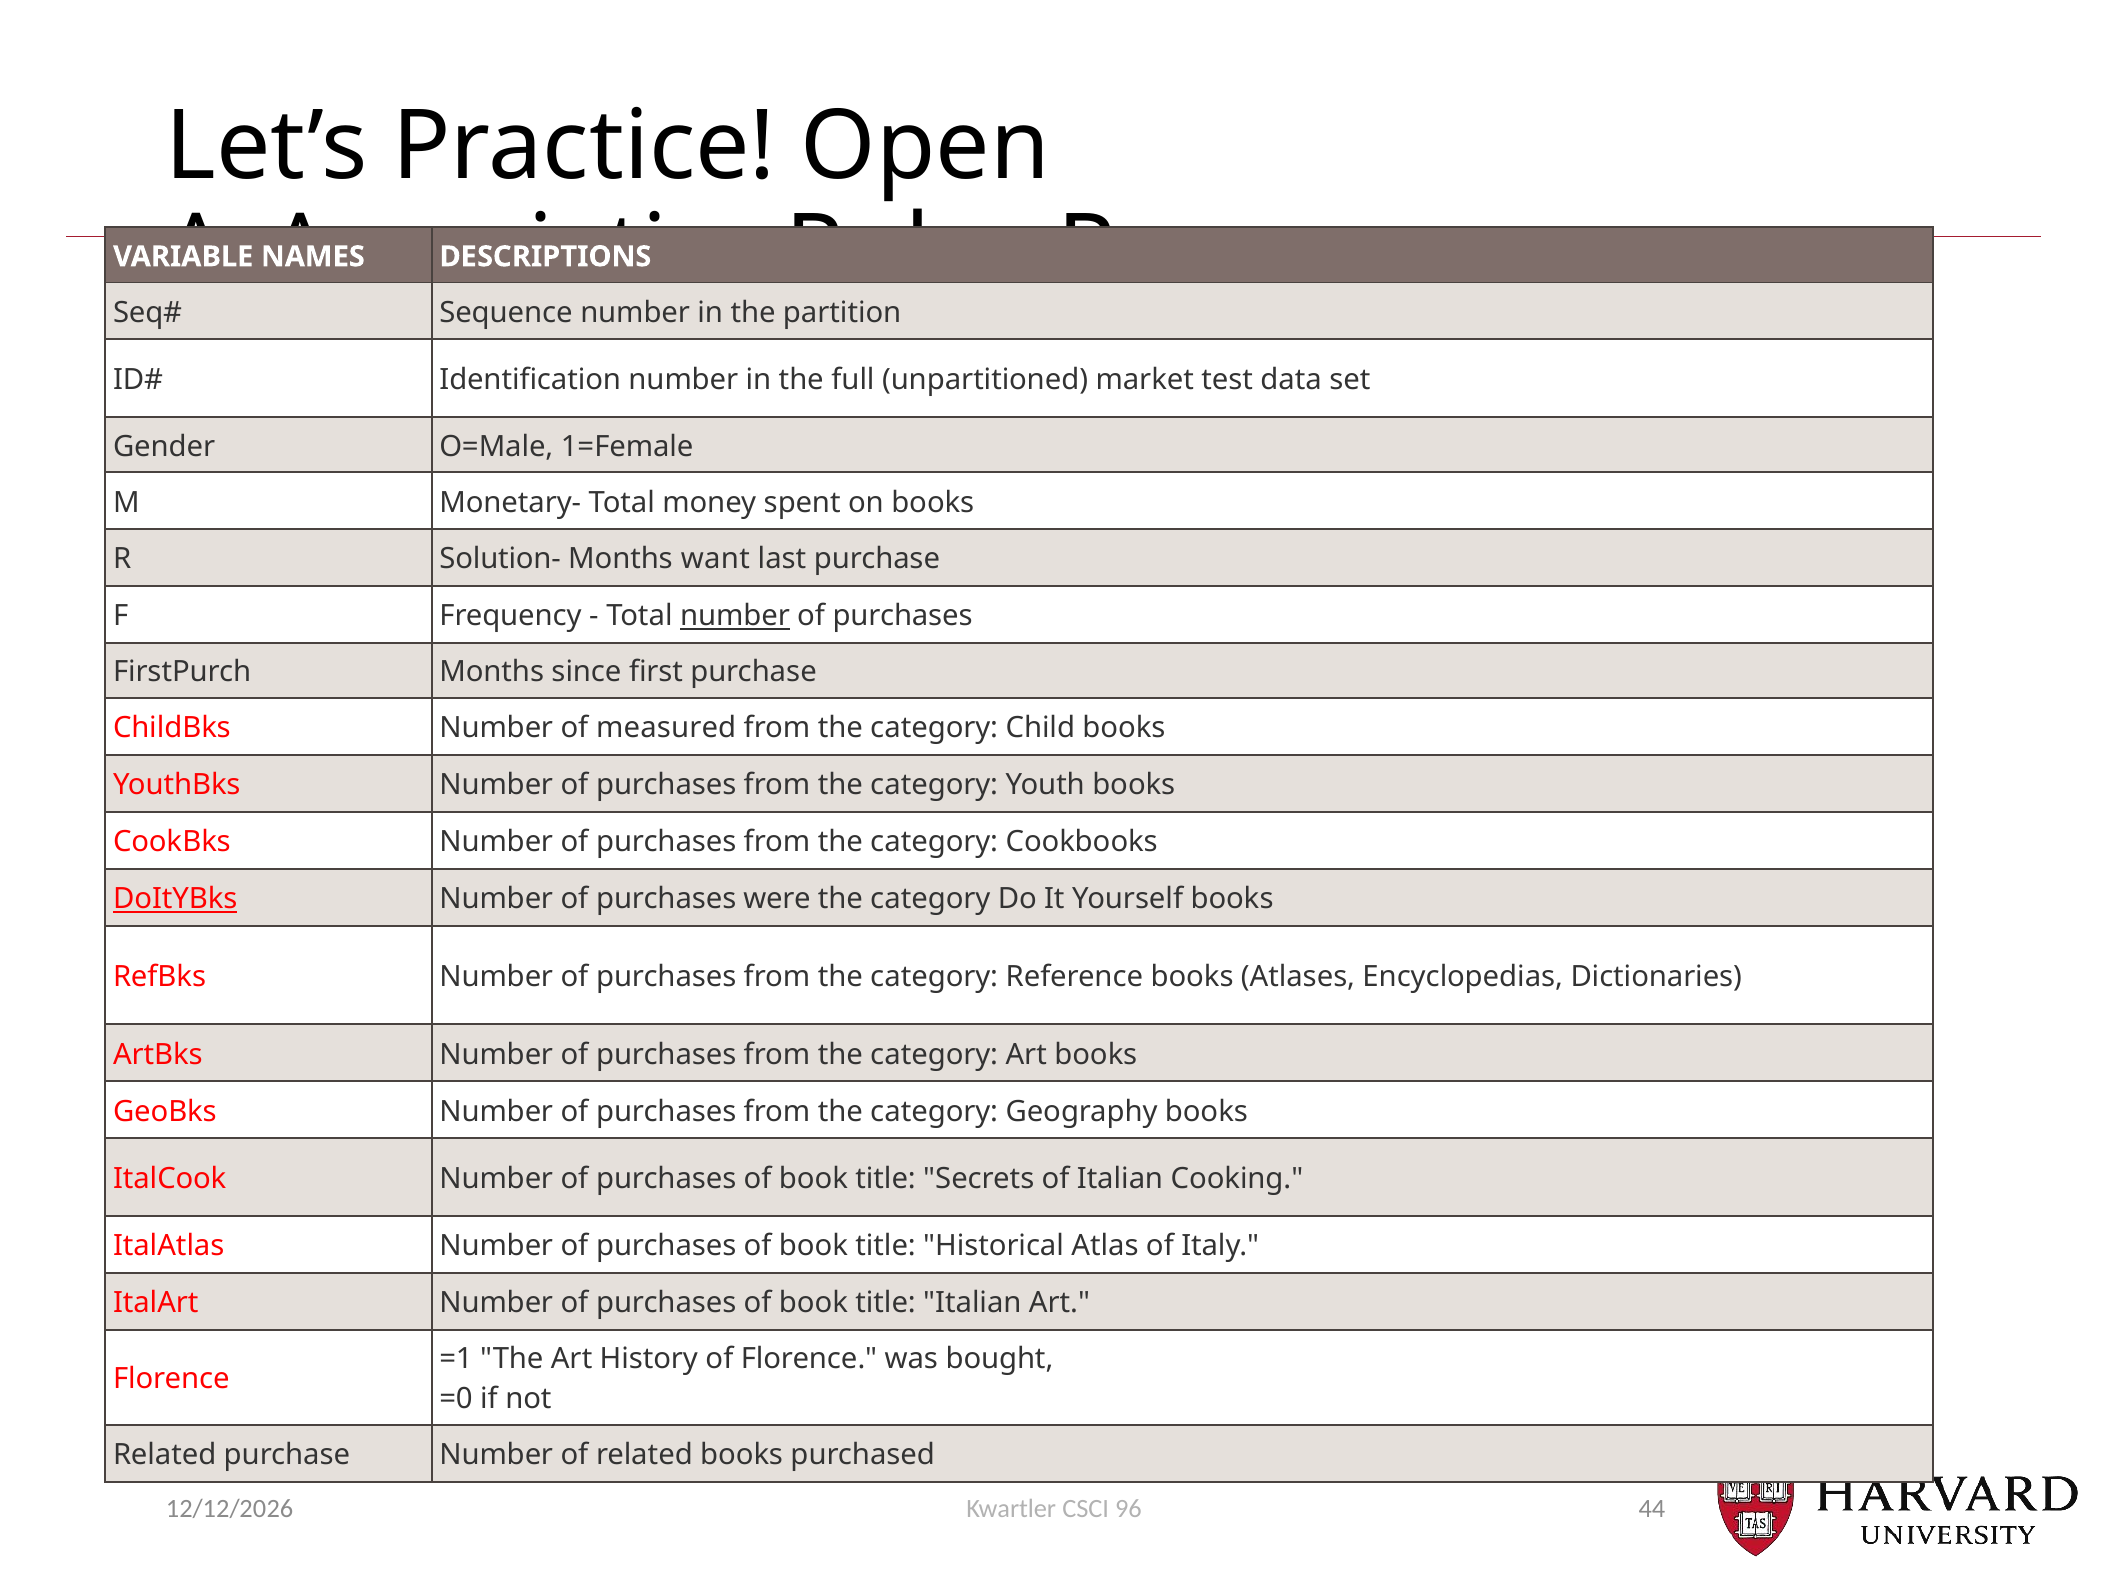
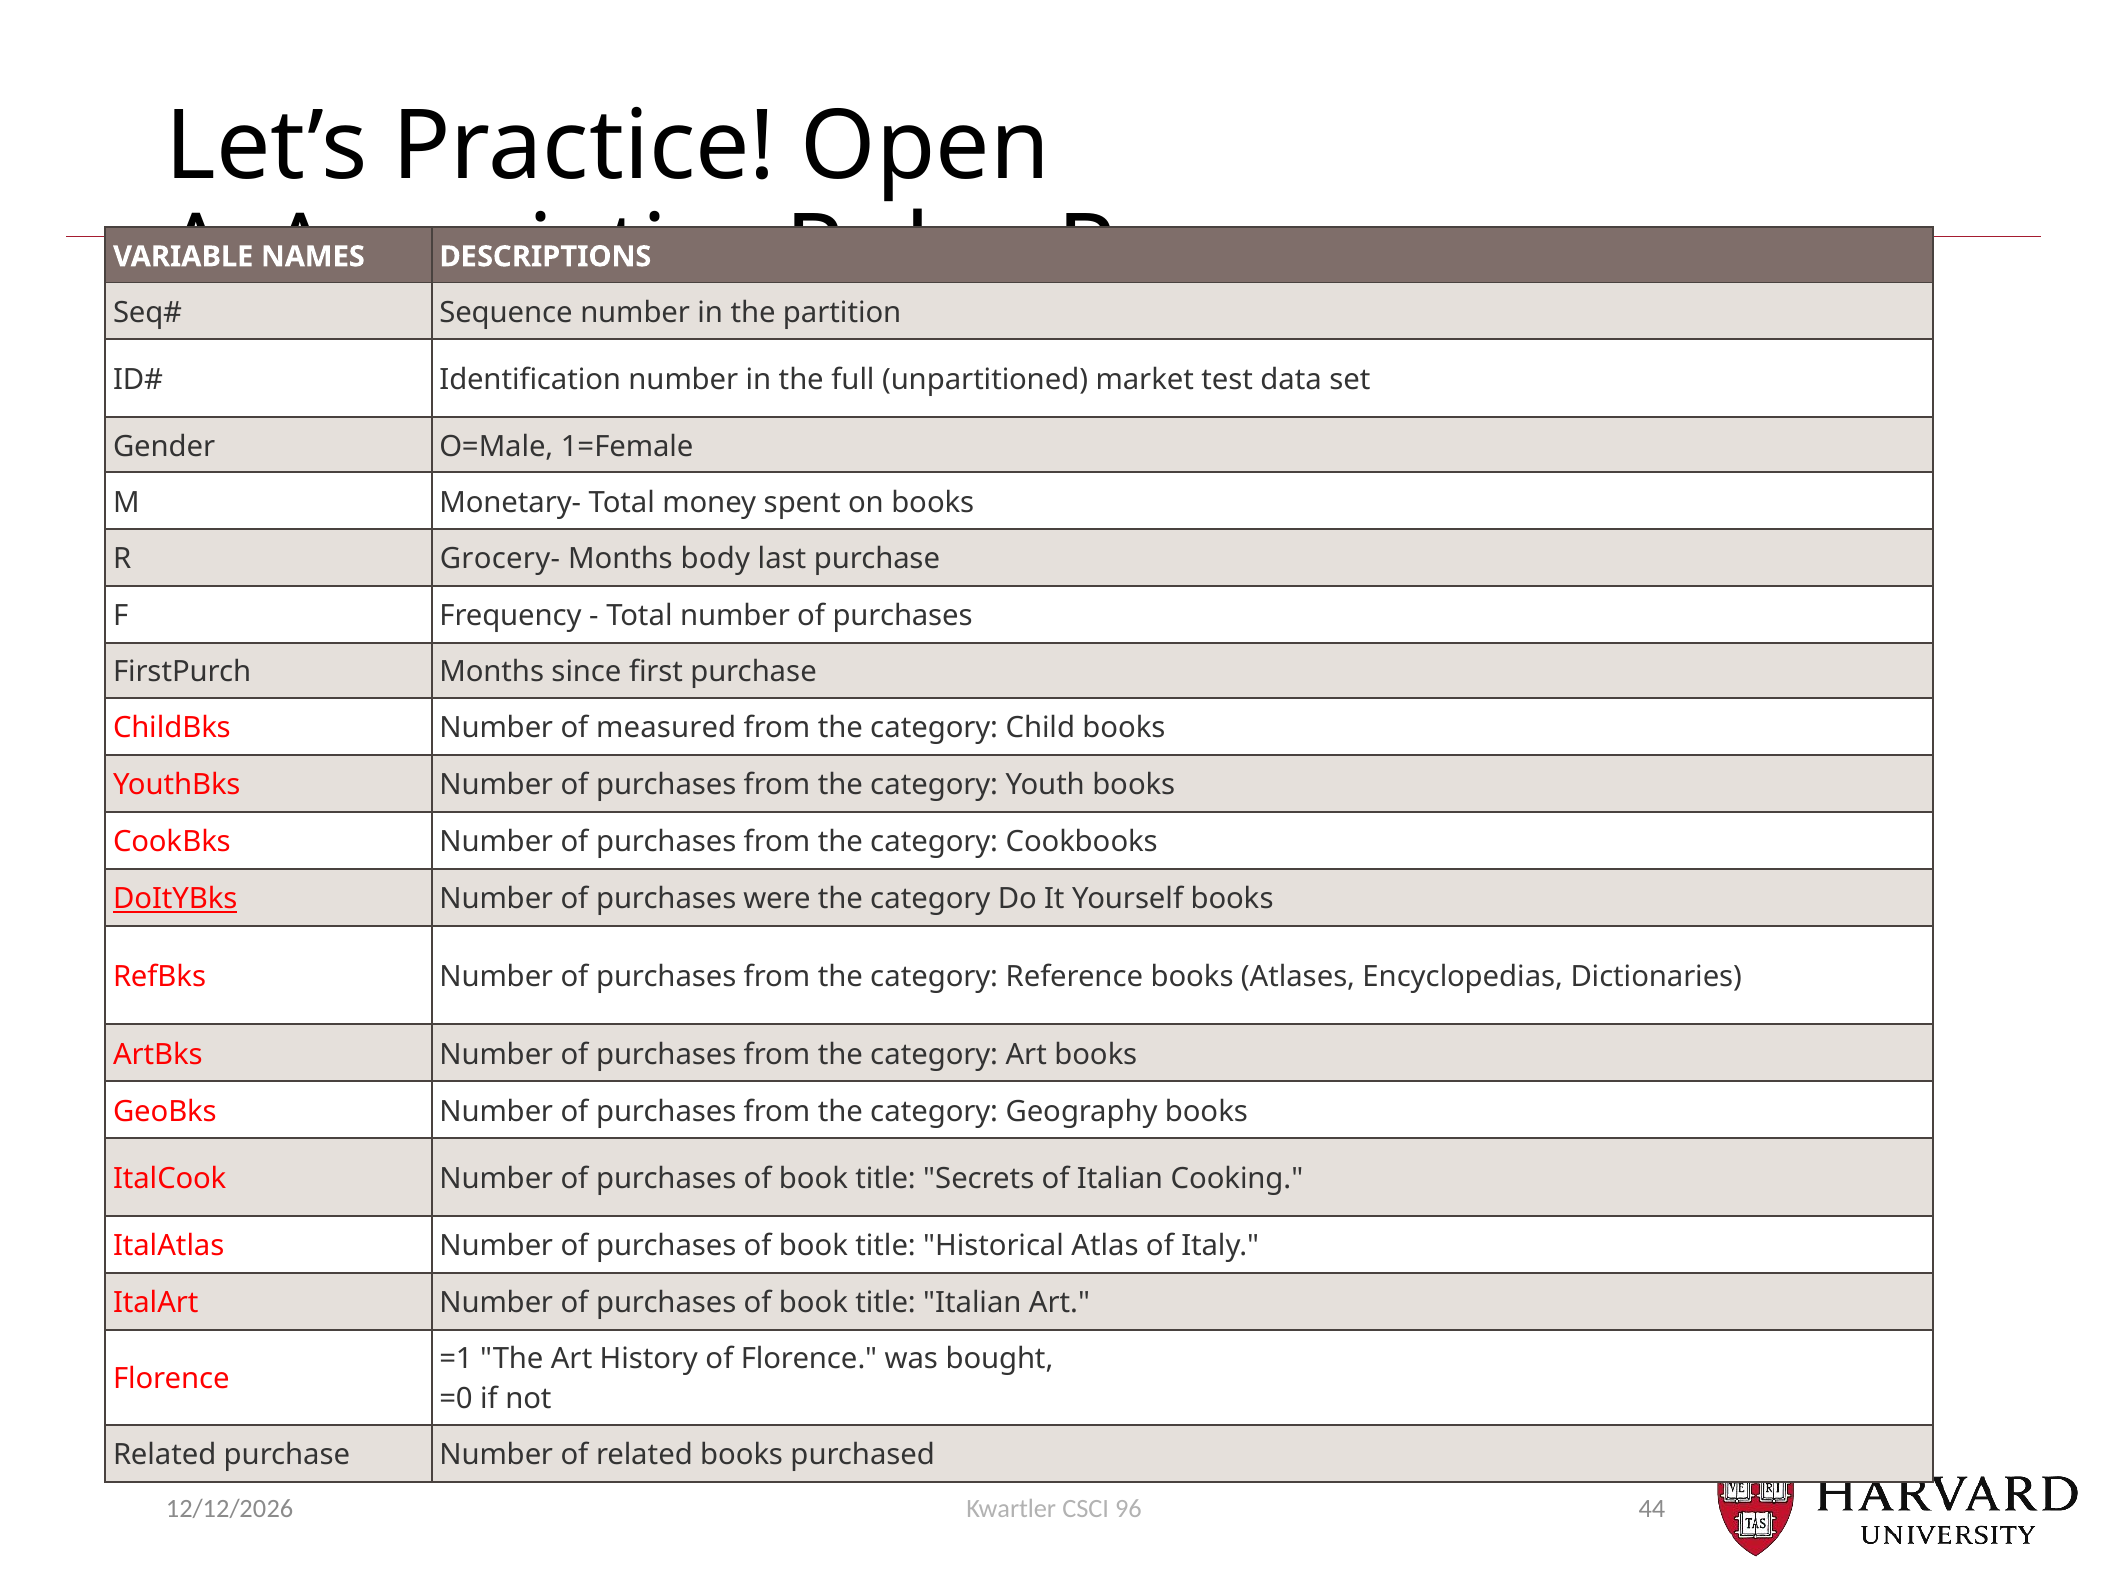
Solution-: Solution- -> Grocery- (500, 559)
want: want -> body (715, 559)
number underline: present -> none (735, 616)
